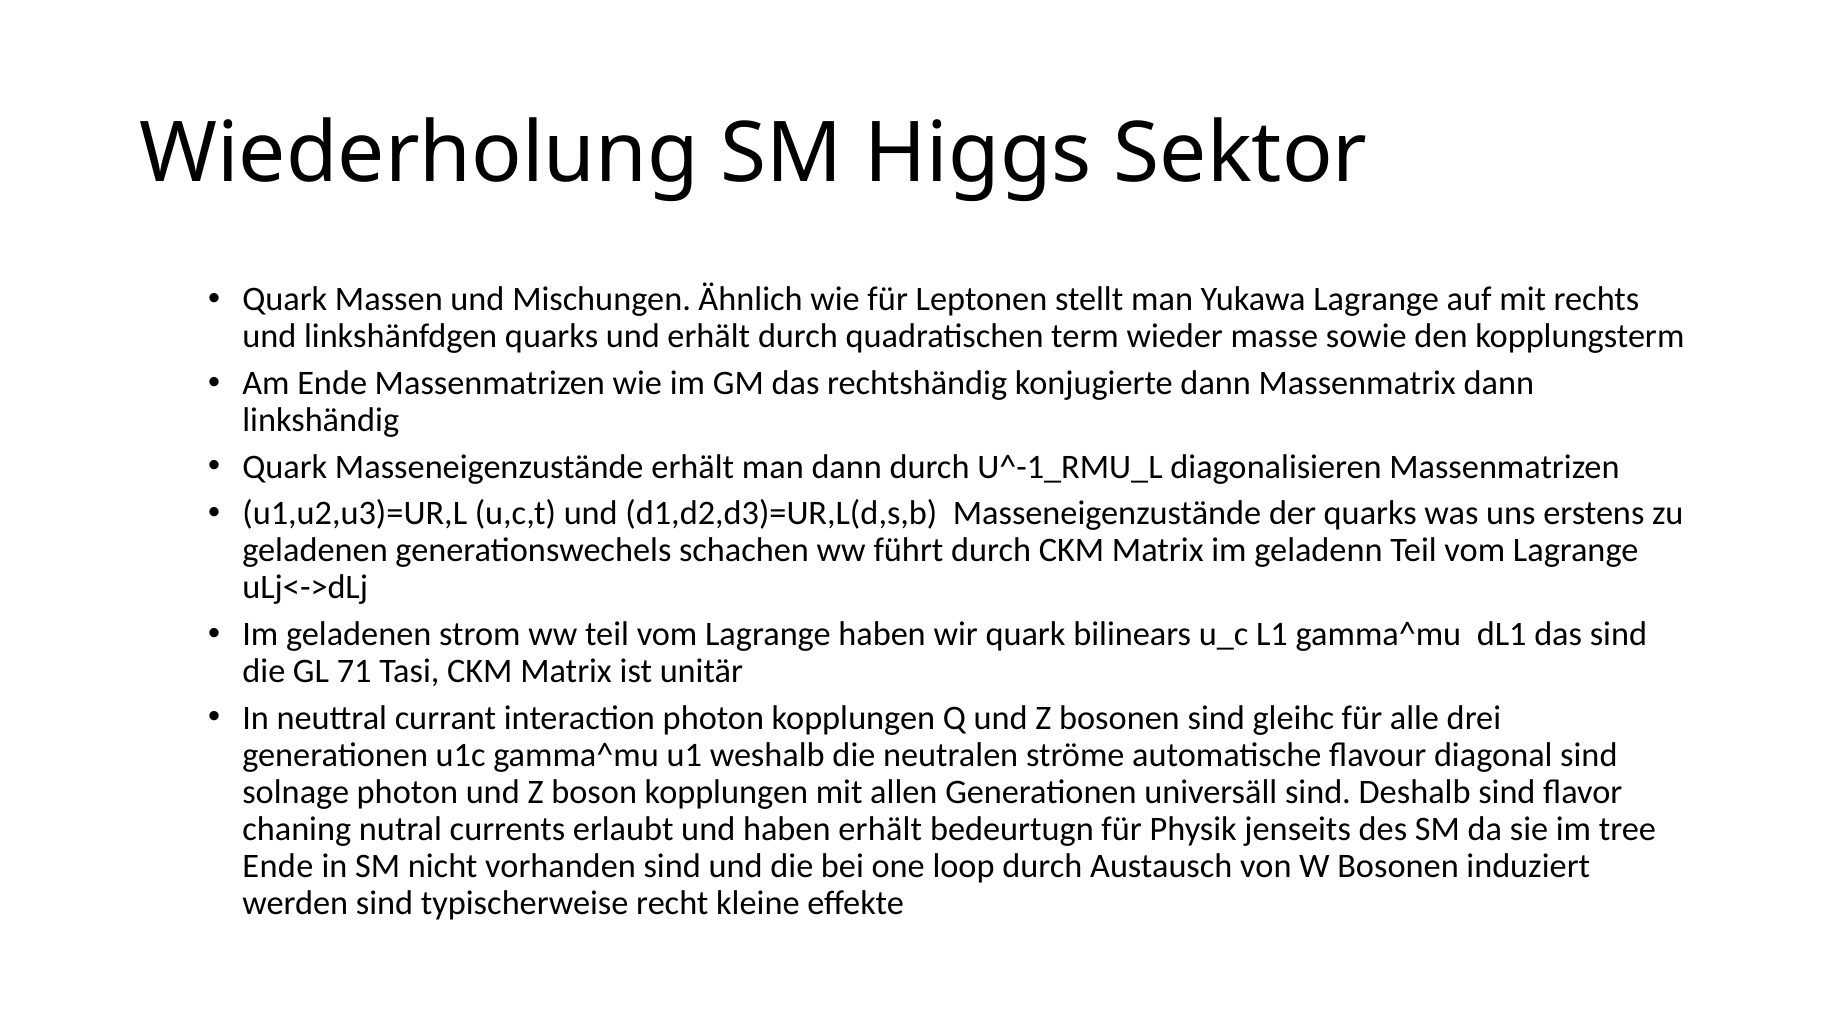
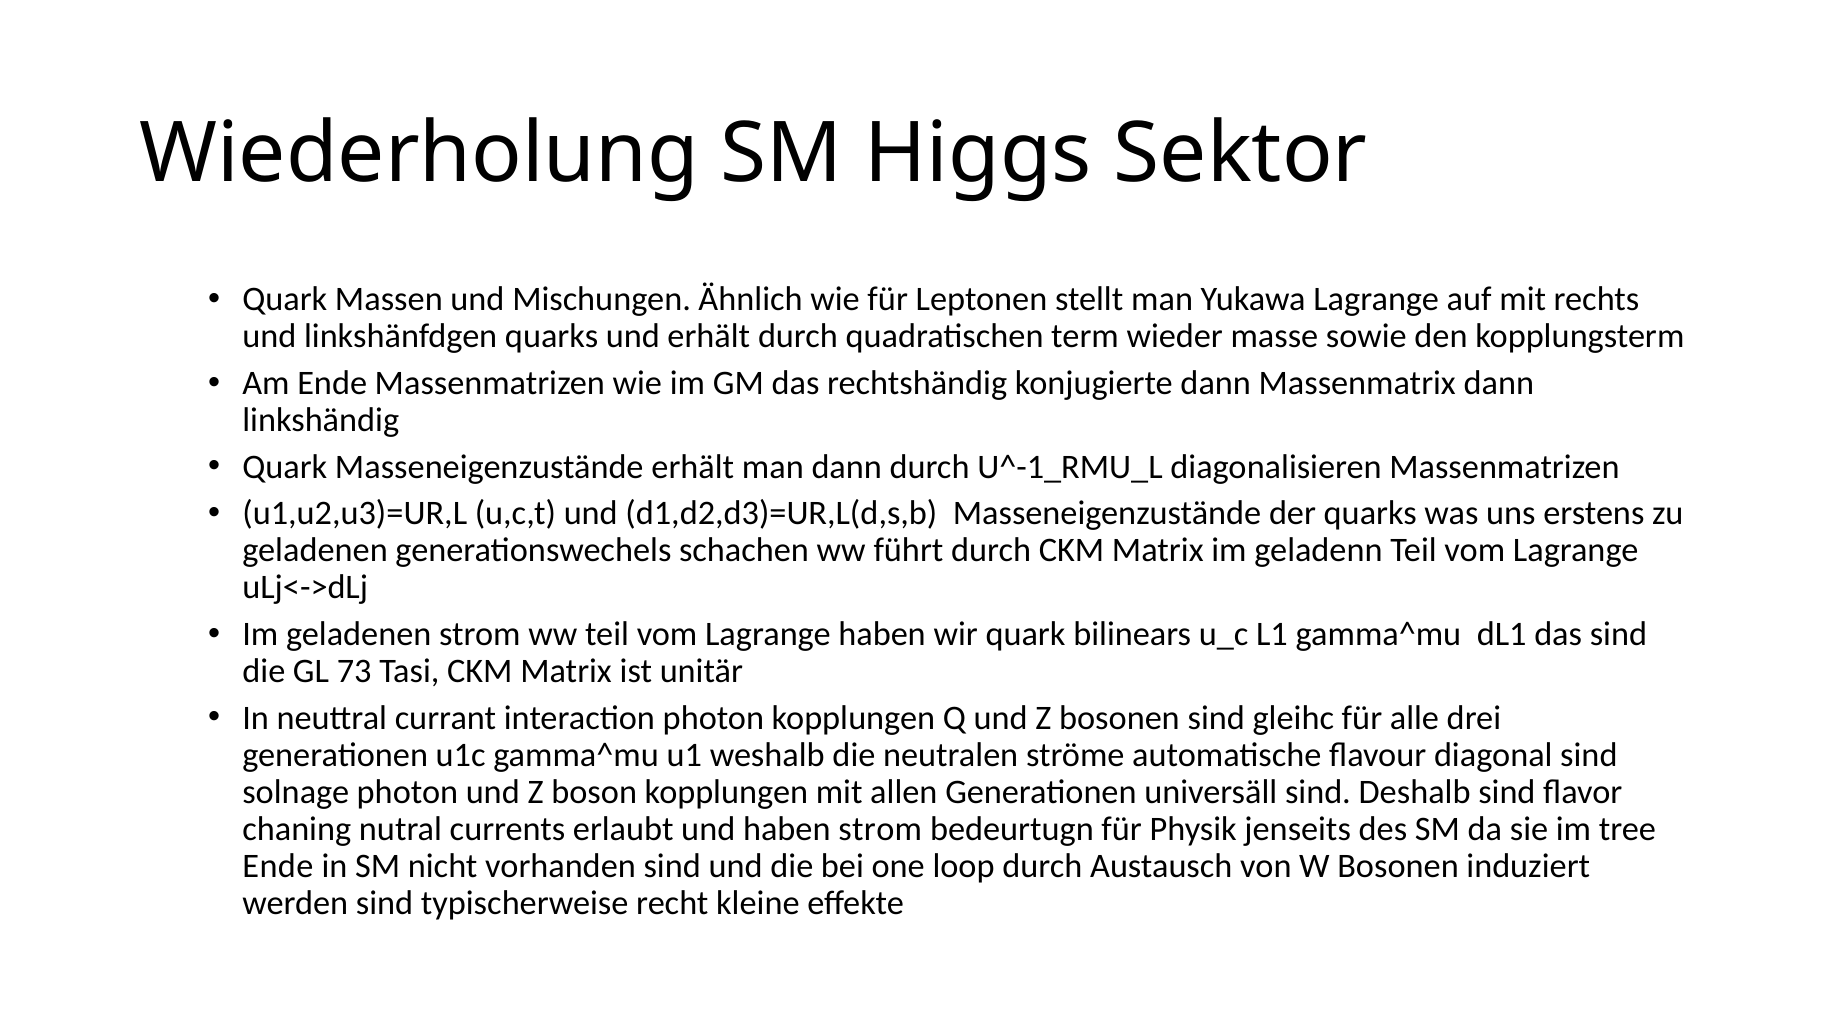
71: 71 -> 73 (354, 671)
haben erhält: erhält -> strom (880, 829)
